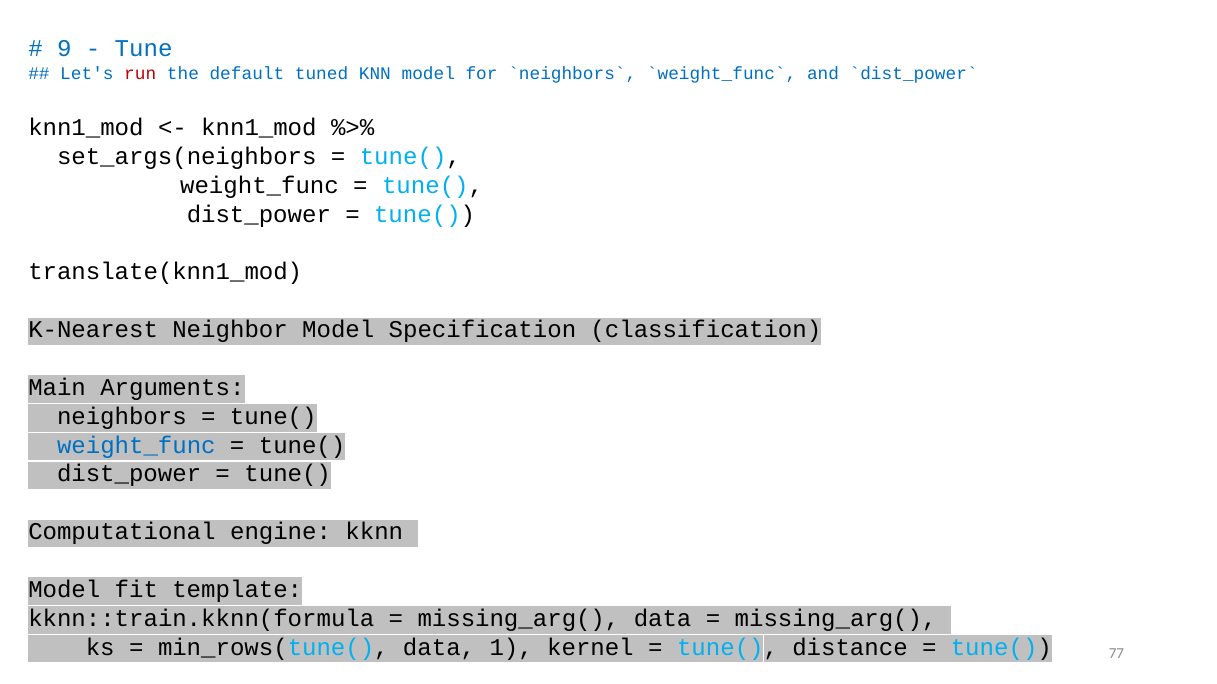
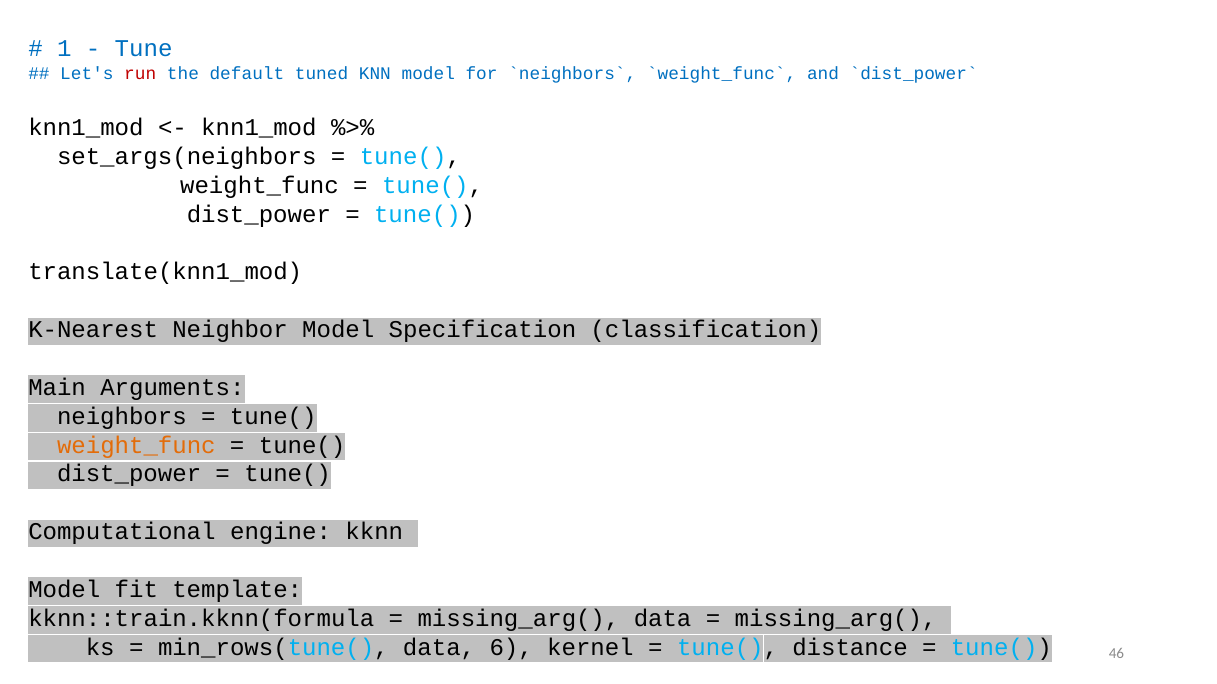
9: 9 -> 1 (64, 49)
weight_func colour: blue -> orange (136, 446)
1: 1 -> 6 (511, 648)
77: 77 -> 46 (1116, 654)
